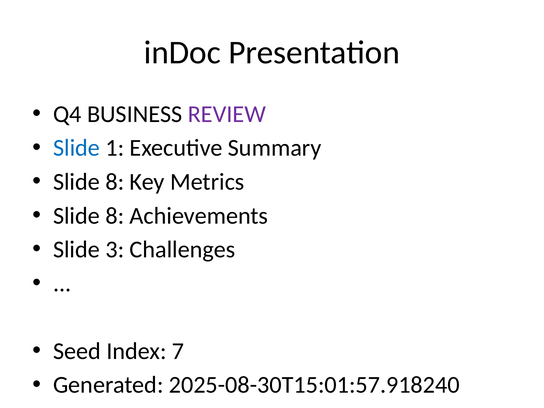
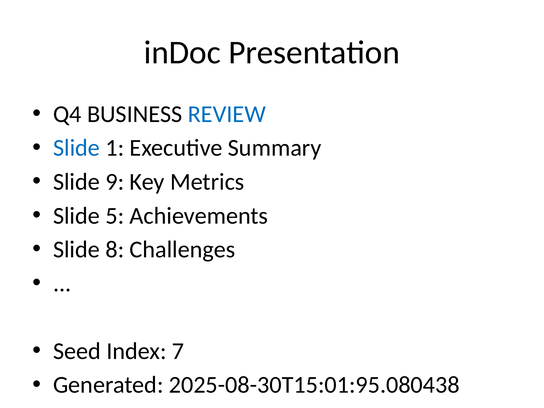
REVIEW colour: purple -> blue (227, 114)
8: 8 -> 9 (115, 182)
8: 8 -> 5 (115, 216)
3: 3 -> 8 (115, 250)
2025-08-30T15:01:57.918240: 2025-08-30T15:01:57.918240 -> 2025-08-30T15:01:95.080438 (314, 385)
